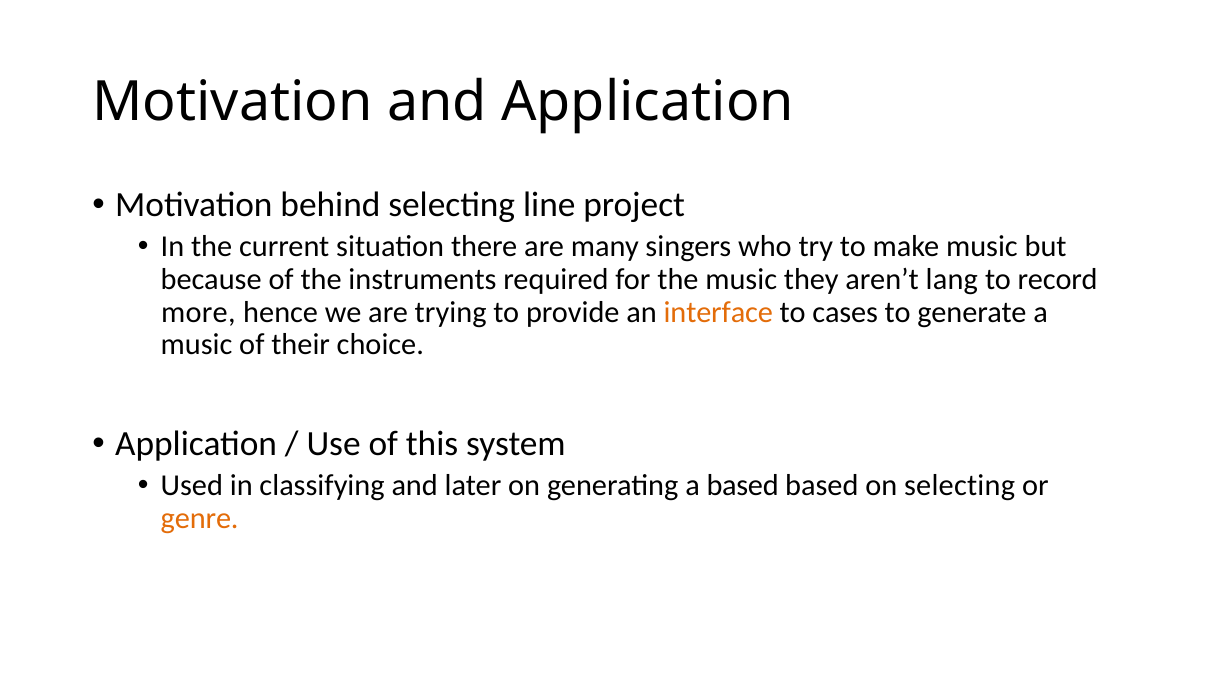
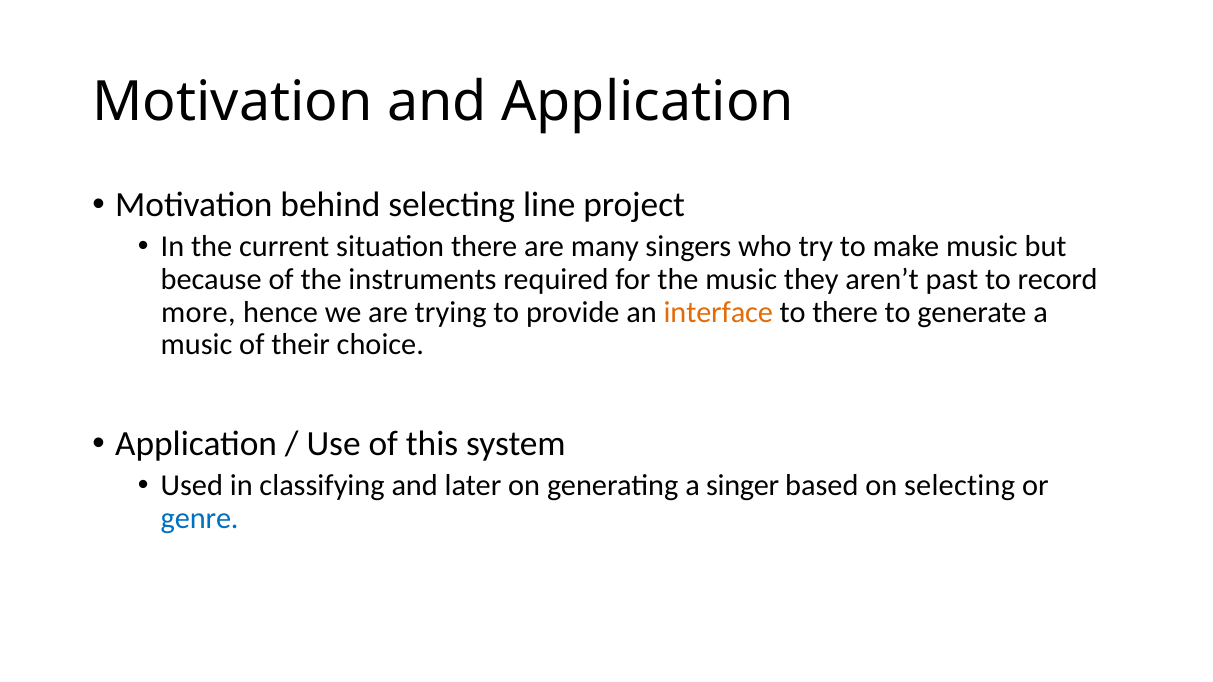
lang: lang -> past (952, 280)
to cases: cases -> there (845, 312)
a based: based -> singer (743, 486)
genre colour: orange -> blue (200, 519)
